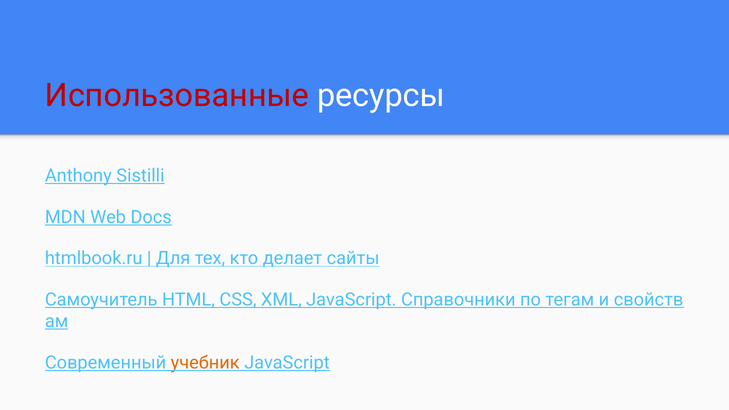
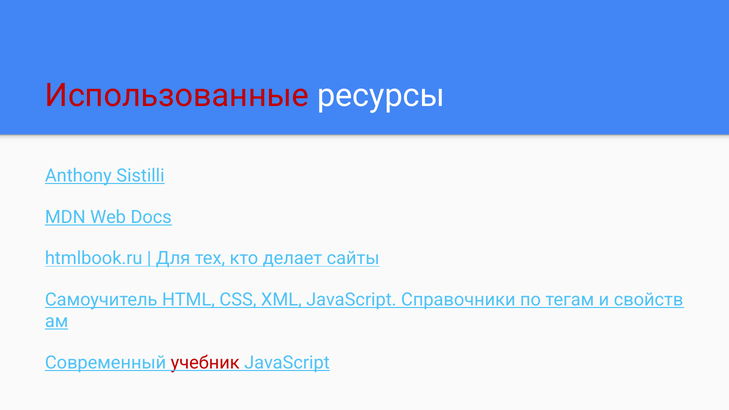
учебник colour: orange -> red (205, 363)
